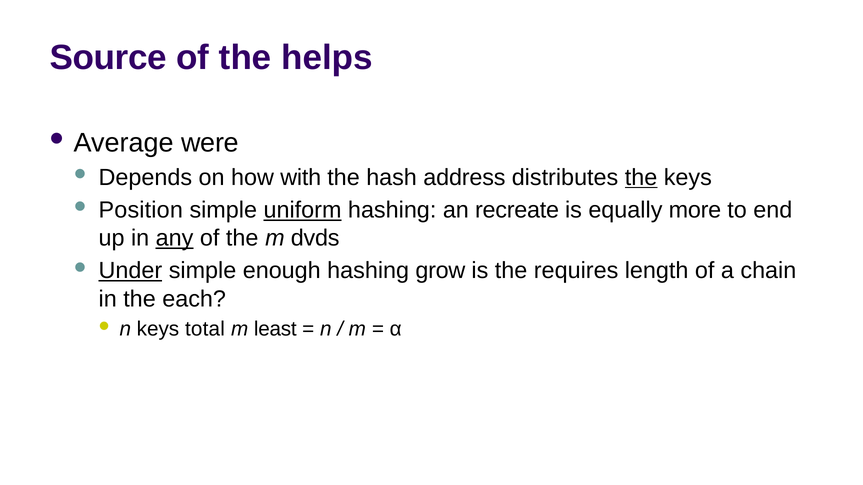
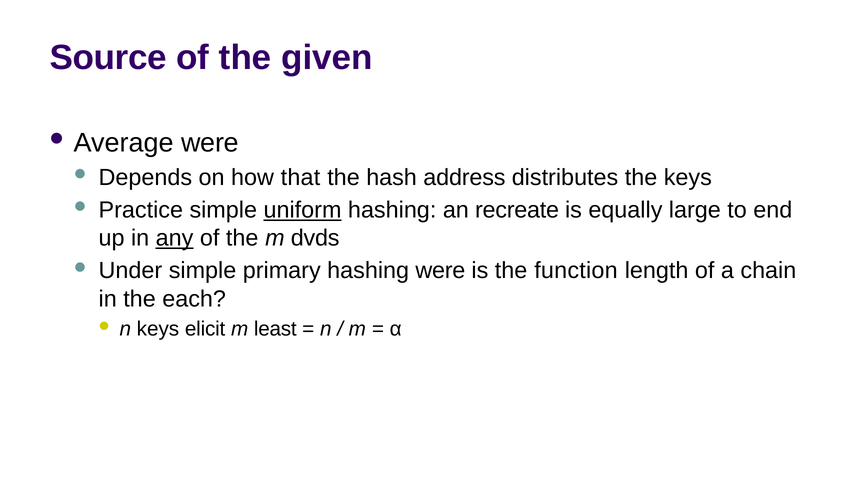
helps: helps -> given (327, 58)
with: with -> that (300, 178)
the underline: present -> none (641, 178)
Position: Position -> Practice (141, 210)
more: more -> large (695, 210)
Under underline: present -> none (130, 271)
enough: enough -> primary (282, 271)
hashing grow: grow -> were (440, 271)
requires: requires -> function (576, 271)
total: total -> elicit (205, 329)
